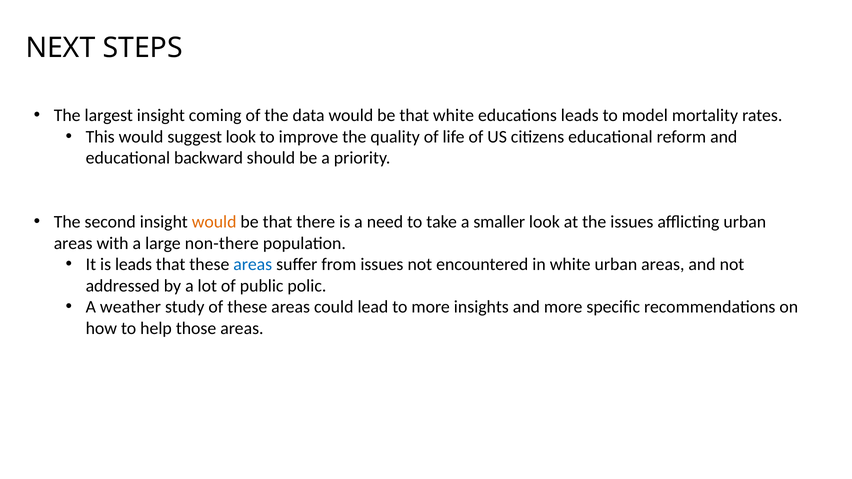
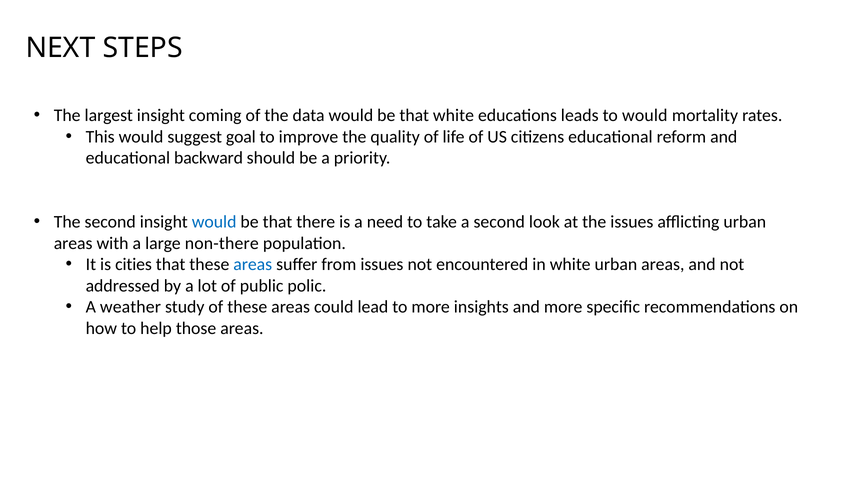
to model: model -> would (645, 115)
suggest look: look -> goal (241, 137)
would colour: orange -> blue (214, 222)
a smaller: smaller -> second (499, 222)
is leads: leads -> cities (134, 265)
